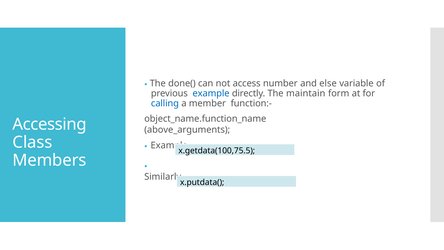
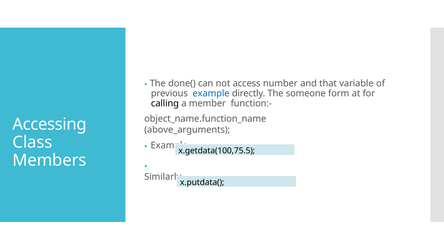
else: else -> that (328, 83)
maintain: maintain -> someone (306, 93)
calling colour: blue -> black (165, 103)
